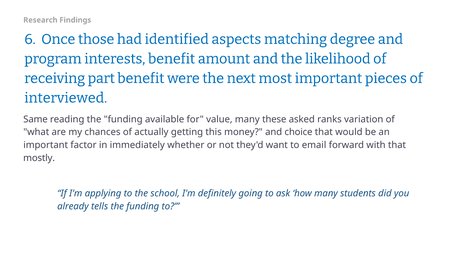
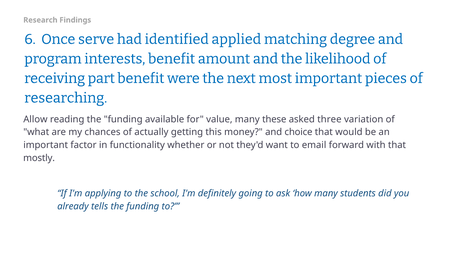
those: those -> serve (96, 39)
aspects: aspects -> applied (236, 39)
interviewed: interviewed -> researching (66, 98)
Same: Same -> Allow (35, 119)
ranks: ranks -> three (329, 119)
immediately: immediately -> functionality (137, 145)
